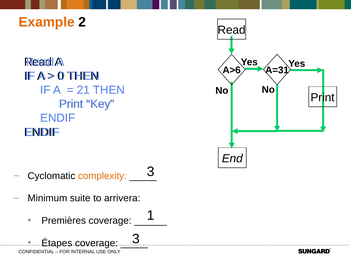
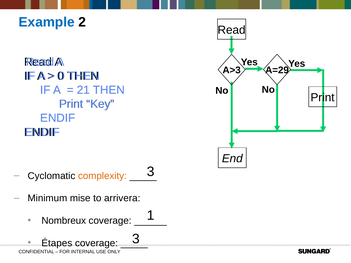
Example colour: orange -> blue (47, 22)
A=31: A=31 -> A=29 (277, 70)
A>6: A>6 -> A>3 (232, 70)
suite: suite -> mise (80, 198)
Premières: Premières -> Nombreux (64, 221)
